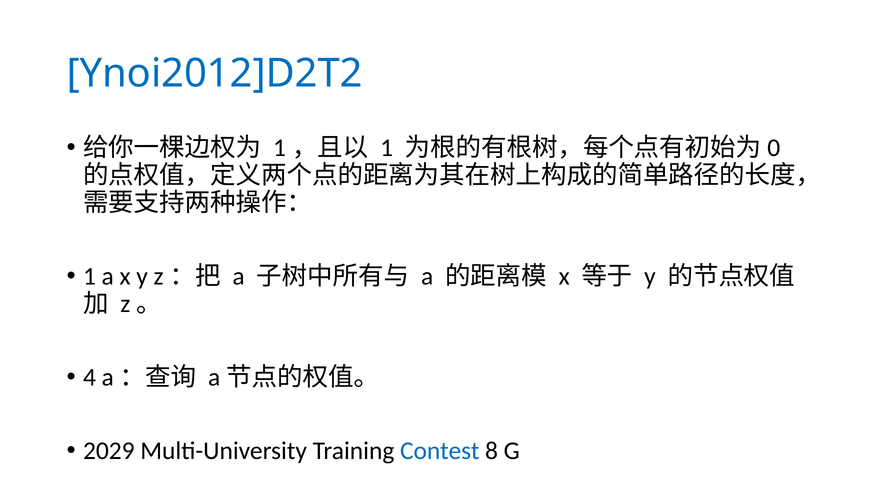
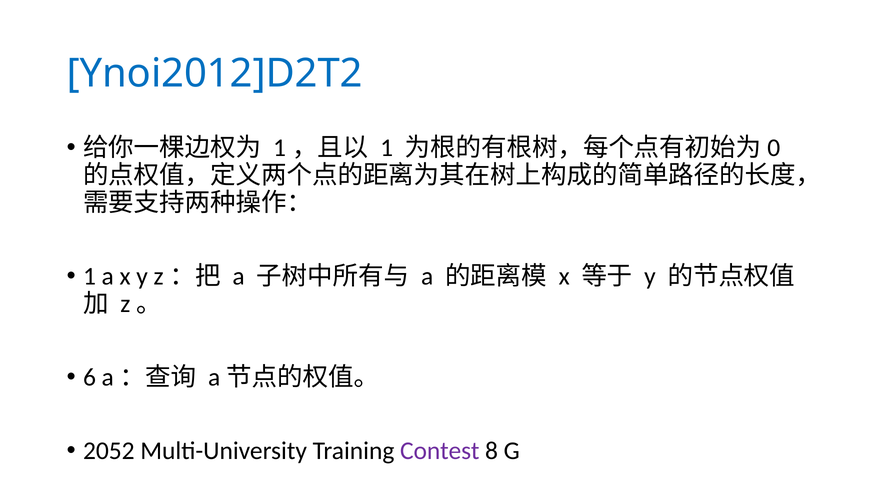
4: 4 -> 6 (89, 377)
2029: 2029 -> 2052 (109, 450)
Contest colour: blue -> purple (440, 450)
